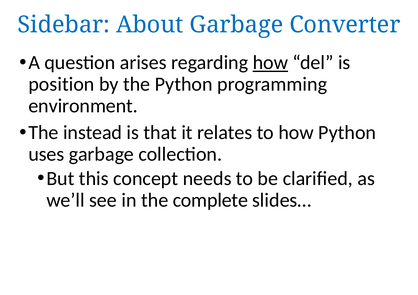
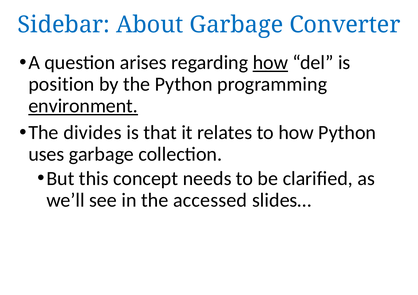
environment underline: none -> present (83, 106)
instead: instead -> divides (92, 132)
complete: complete -> accessed (210, 200)
